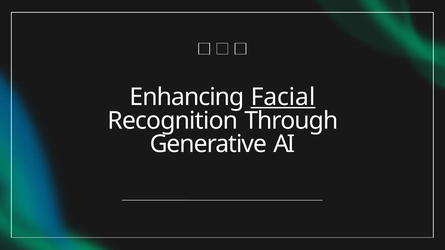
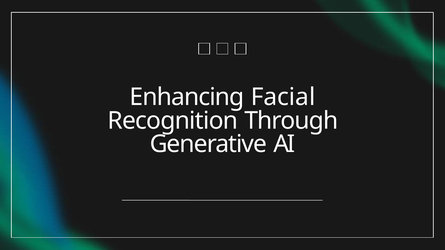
Facial underline: present -> none (283, 97)
